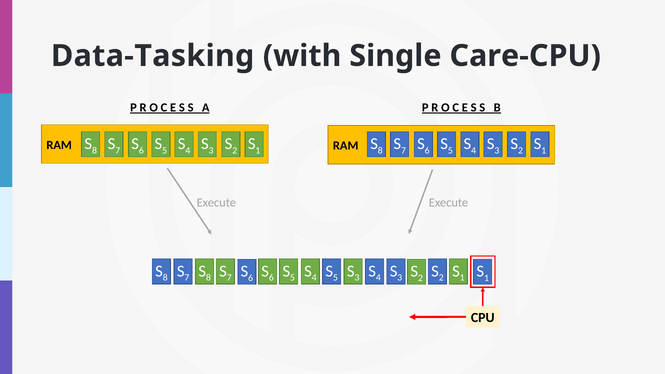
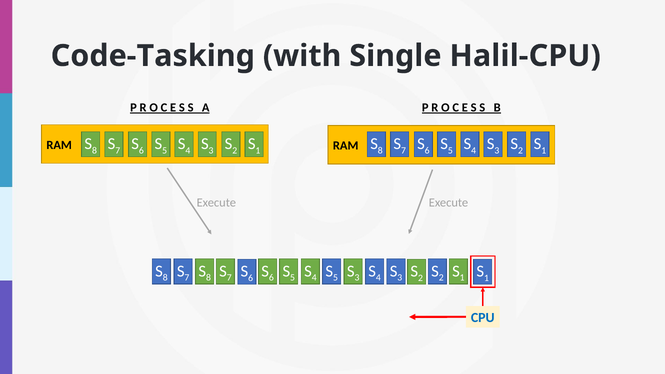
Data-Tasking: Data-Tasking -> Code-Tasking (153, 56)
Care-CPU: Care-CPU -> Halil-CPU (525, 56)
CPU colour: black -> blue (483, 318)
